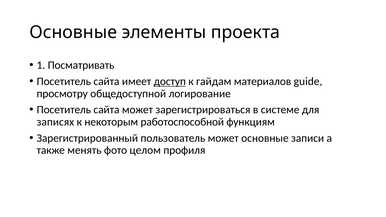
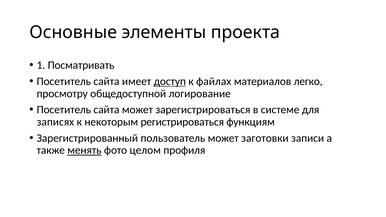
гайдам: гайдам -> файлах (214, 81)
guide: guide -> легко (308, 81)
работоспособной: работоспособной -> регистрироваться (182, 122)
может основные: основные -> заготовки (265, 138)
менять underline: none -> present (84, 150)
